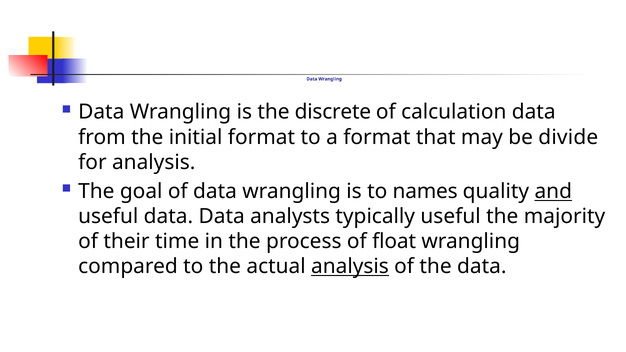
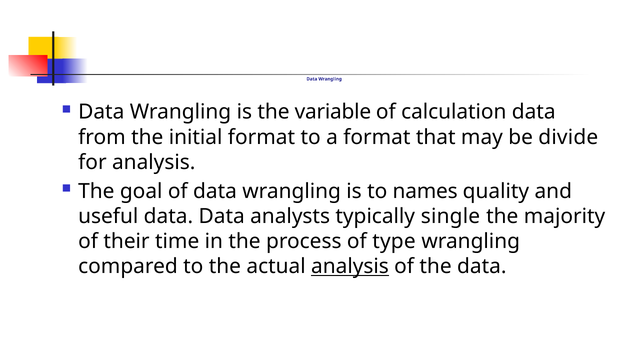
discrete: discrete -> variable (333, 112)
and underline: present -> none (553, 192)
typically useful: useful -> single (450, 217)
float: float -> type (394, 242)
